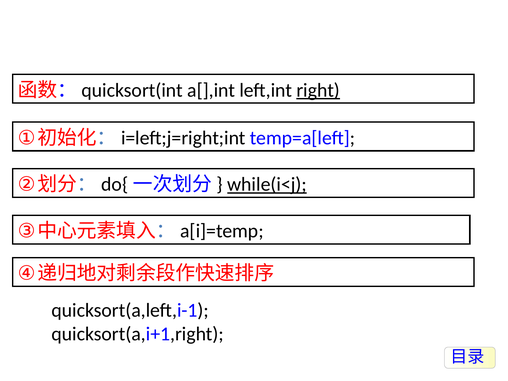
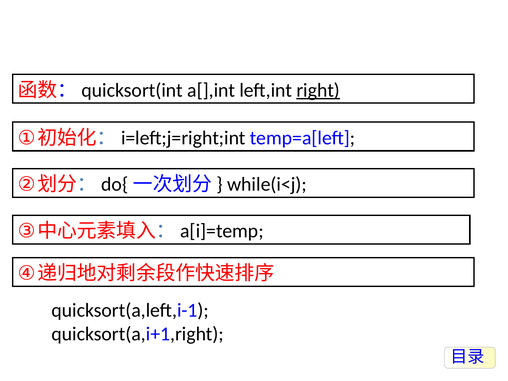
while(i<j underline: present -> none (267, 184)
